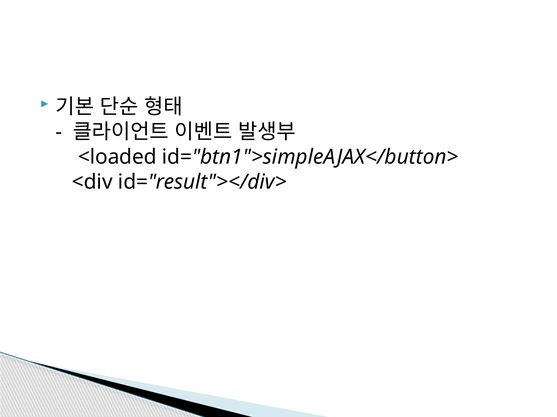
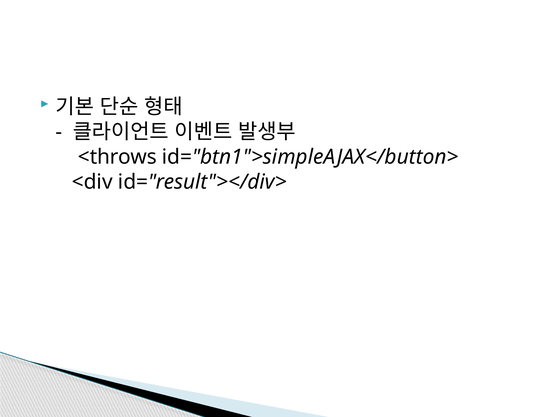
<loaded: <loaded -> <throws (117, 157)
